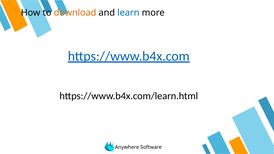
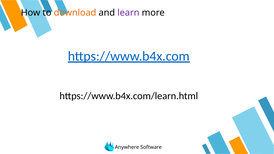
learn colour: blue -> purple (128, 13)
